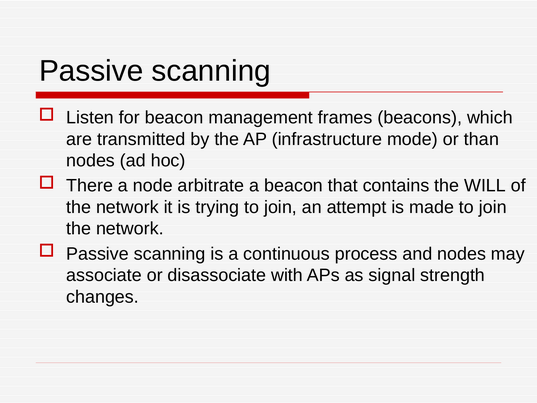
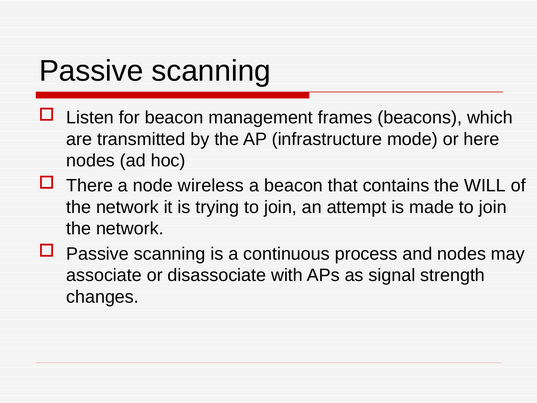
than: than -> here (481, 139)
arbitrate: arbitrate -> wireless (211, 186)
